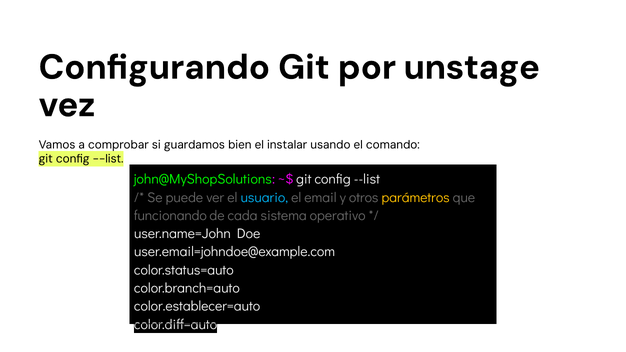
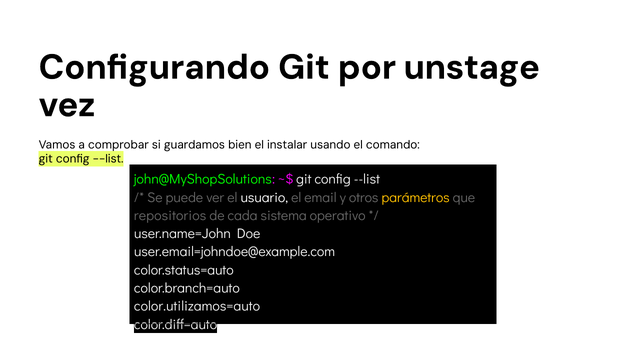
usuario colour: light blue -> white (264, 198)
funcionando: funcionando -> repositorios (170, 216)
color.establecer=auto: color.establecer=auto -> color.utilizamos=auto (197, 306)
